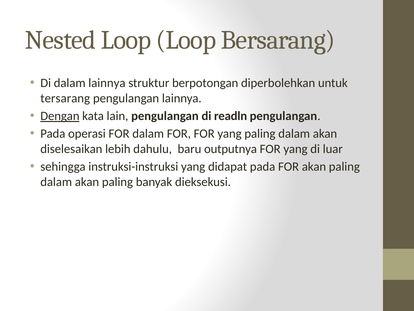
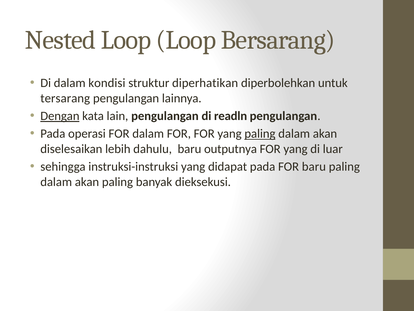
dalam lainnya: lainnya -> kondisi (107, 83)
berpotongan: berpotongan -> diperhatikan (205, 83)
paling underline: none -> present (260, 134)
FOR akan: akan -> baru (314, 166)
